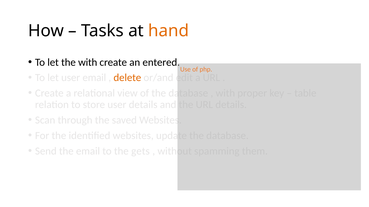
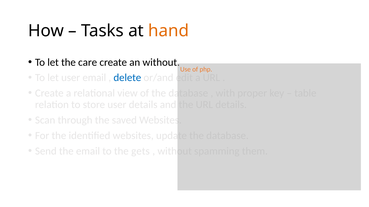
the with: with -> care (88, 62)
an entered: entered -> without (161, 62)
delete colour: orange -> blue (127, 78)
